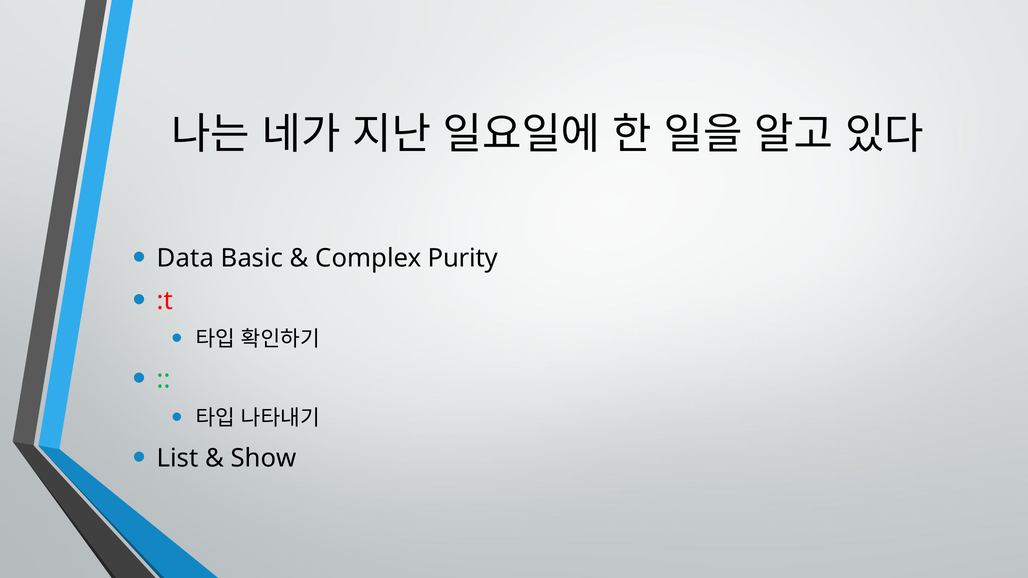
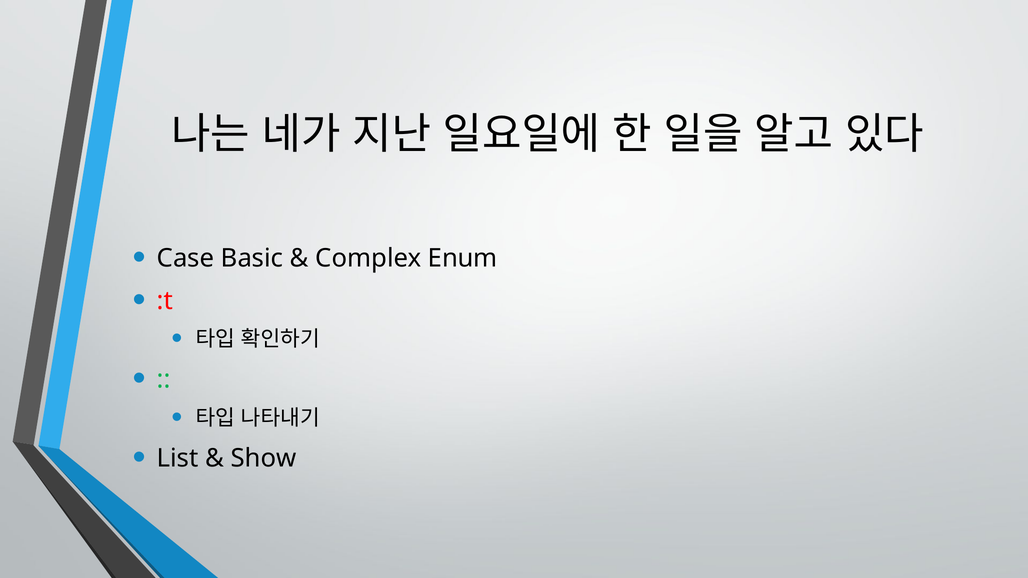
Data: Data -> Case (186, 258)
Purity: Purity -> Enum (463, 258)
